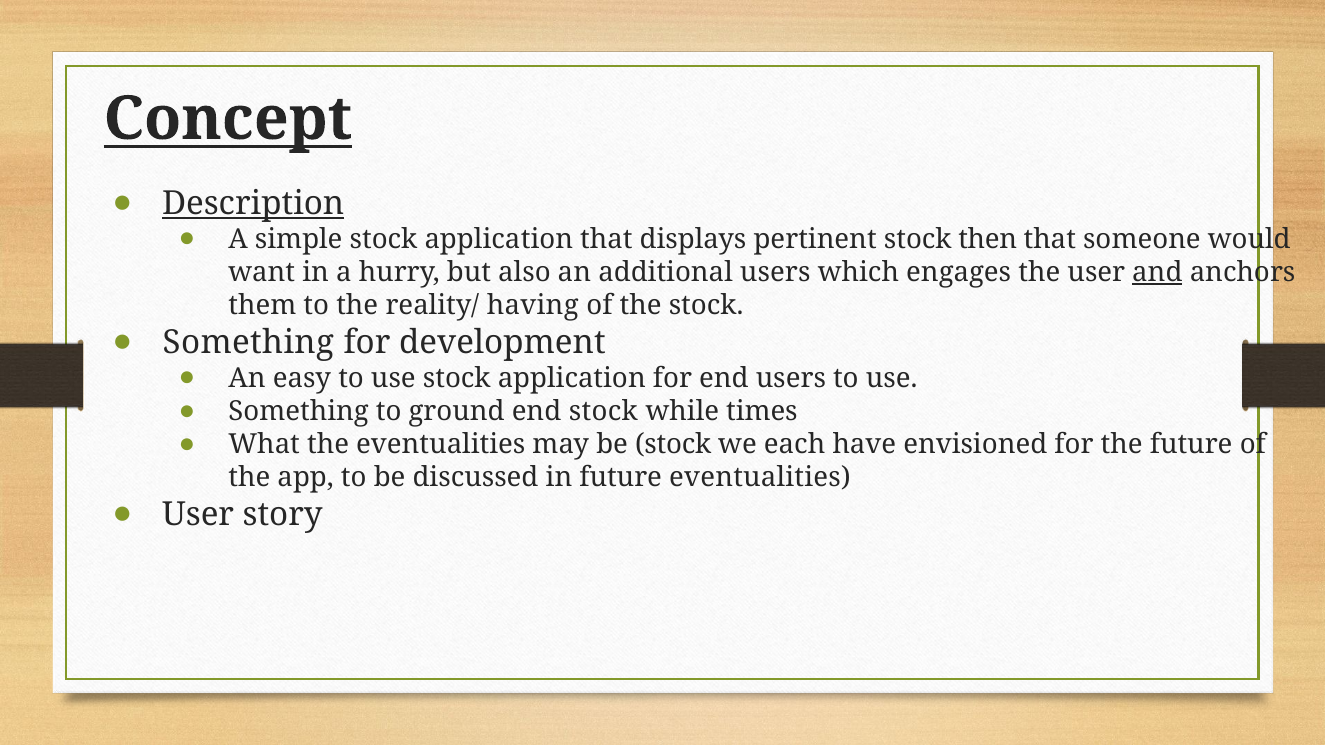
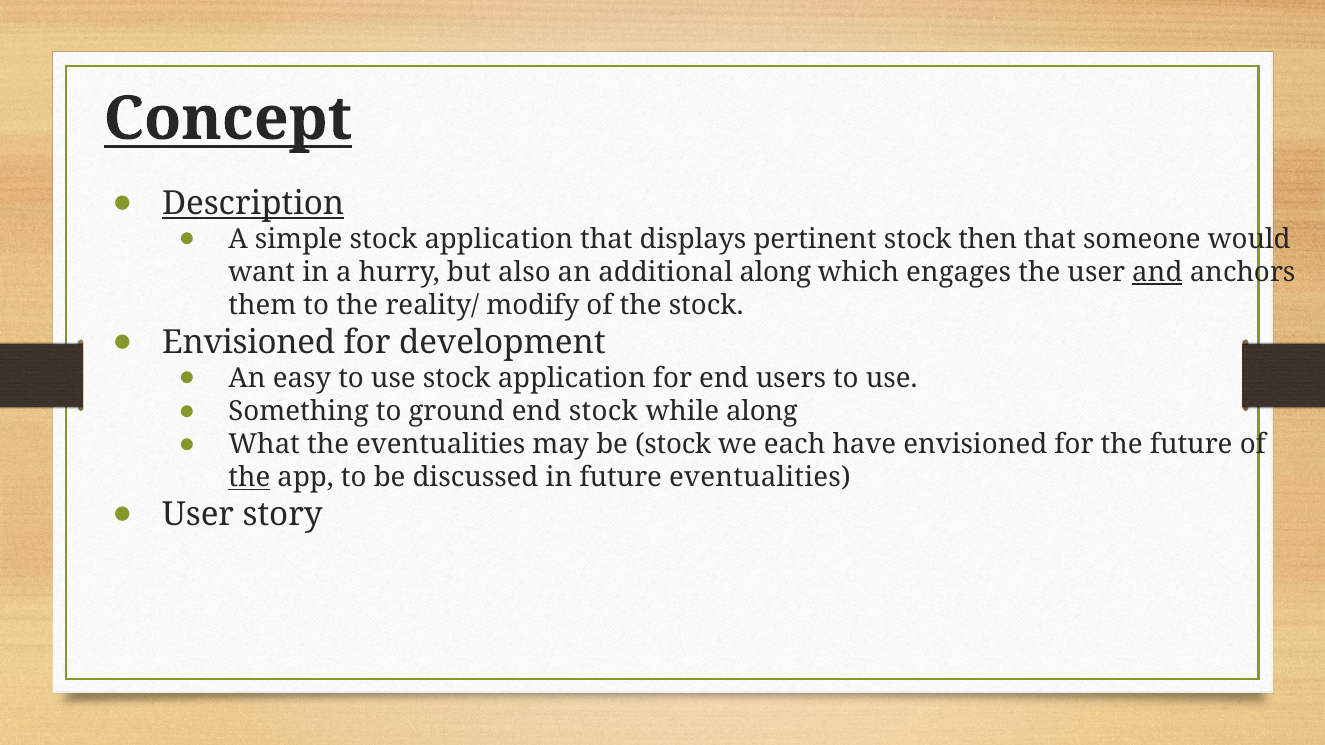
additional users: users -> along (775, 273)
having: having -> modify (533, 306)
Something: Something -> Envisioned (249, 343)
while times: times -> along (762, 412)
the underline: none -> present (249, 478)
